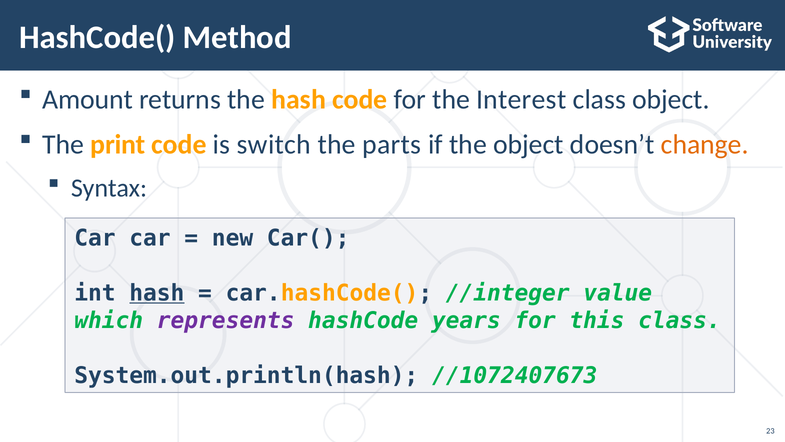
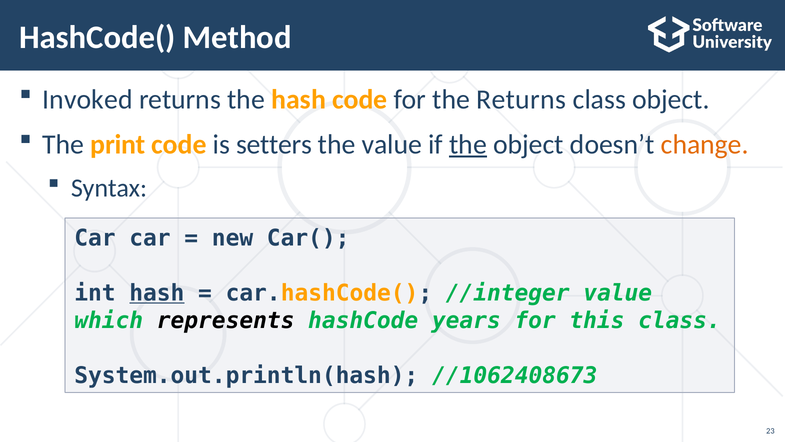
Amount: Amount -> Invoked (88, 100)
the Interest: Interest -> Returns (521, 100)
switch: switch -> setters (274, 144)
the parts: parts -> value (392, 144)
the underline: none -> present (468, 144)
represents colour: purple -> black (226, 320)
//1072407673: //1072407673 -> //1062408673 (515, 375)
